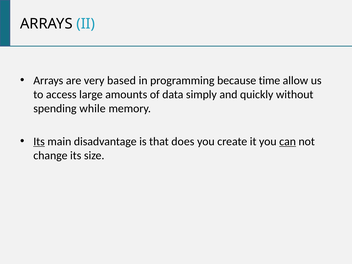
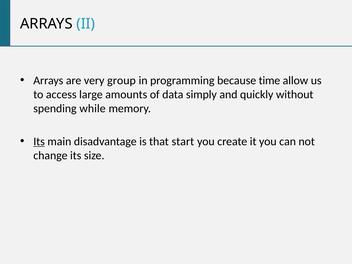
based: based -> group (121, 80)
does: does -> start (183, 141)
can underline: present -> none (288, 141)
